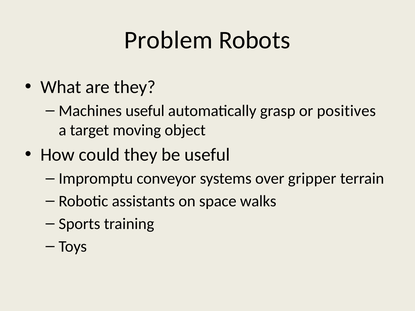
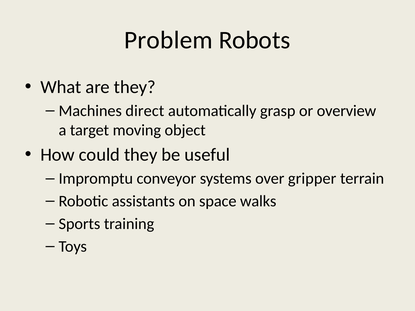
Machines useful: useful -> direct (145, 111)
positives: positives -> overview (346, 111)
